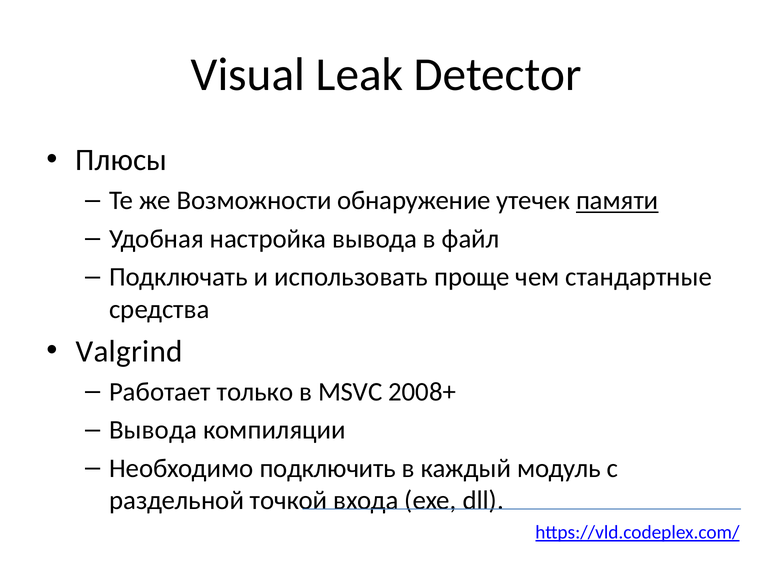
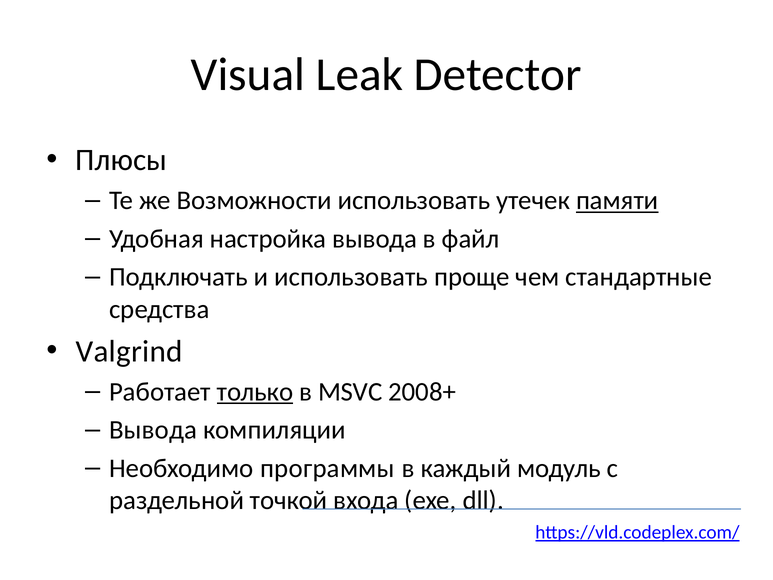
Возможности обнаружение: обнаружение -> использовать (414, 201)
только underline: none -> present (255, 392)
подключить: подключить -> программы (327, 468)
